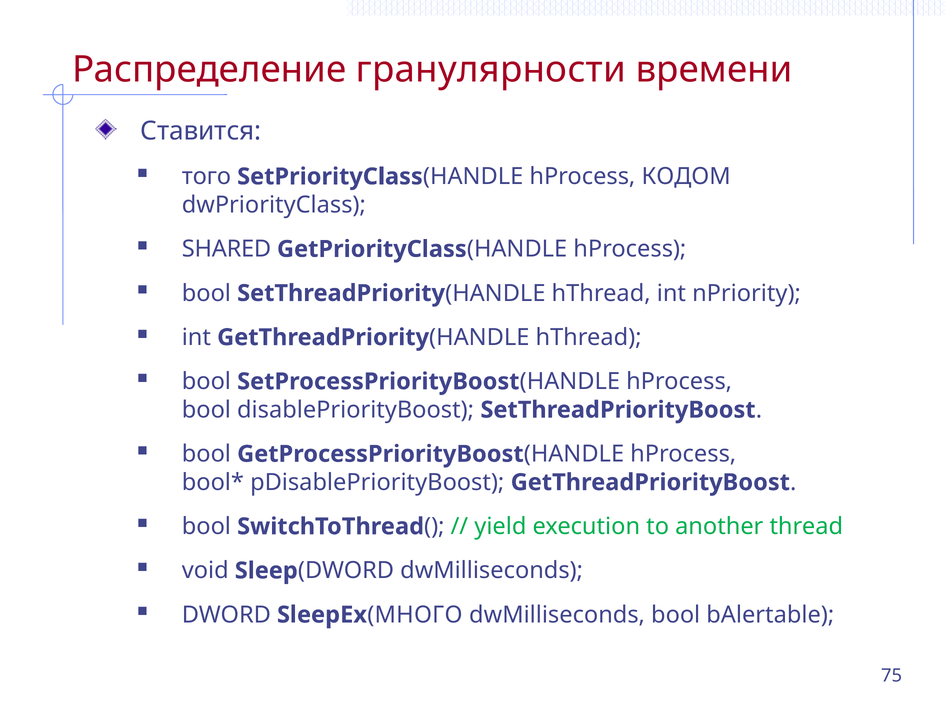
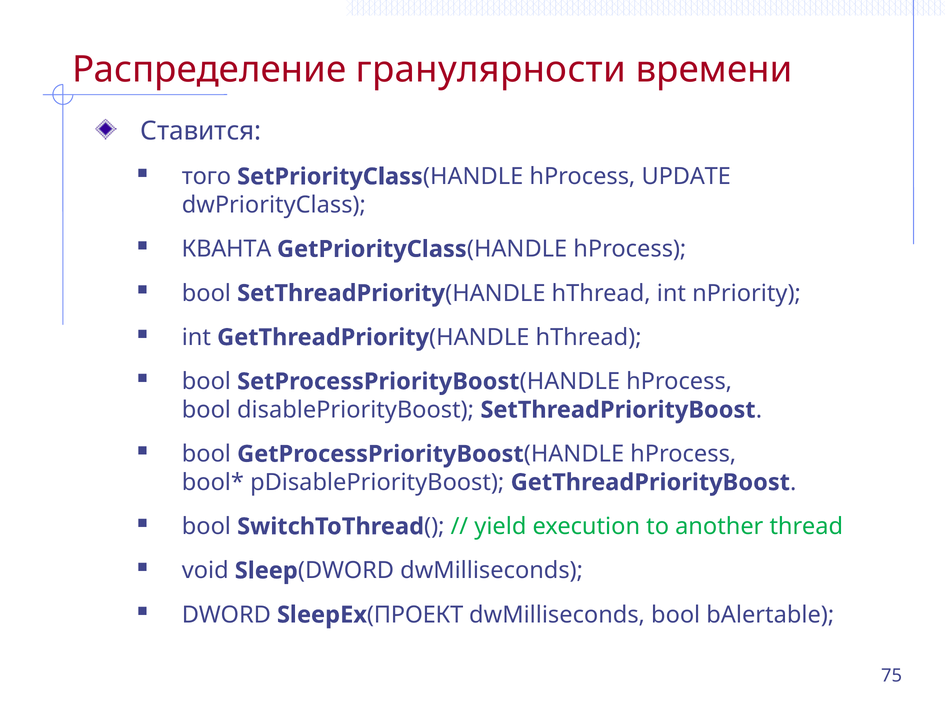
КОДОМ: КОДОМ -> UPDATE (686, 177)
SHARED: SHARED -> КВАНТА (227, 249)
МНОГО: МНОГО -> ПРОЕКТ (415, 615)
